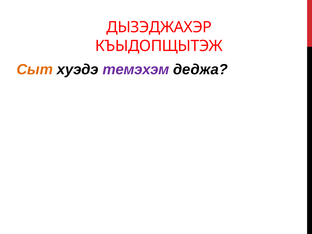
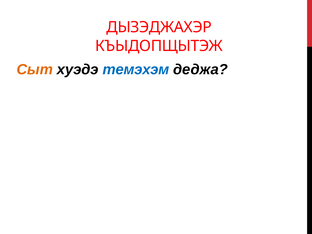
темэхэм colour: purple -> blue (136, 69)
